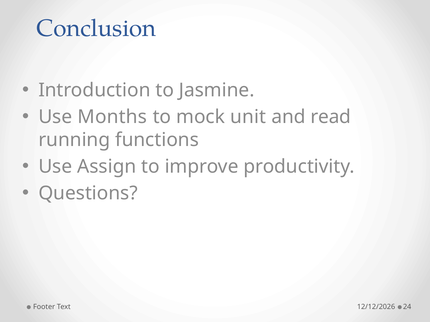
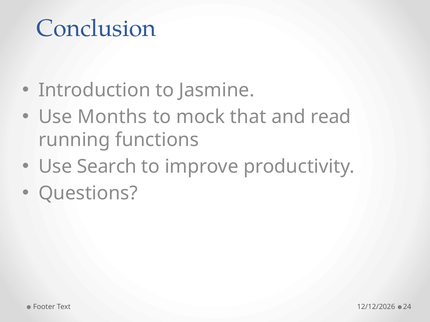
unit: unit -> that (248, 117)
Assign: Assign -> Search (107, 167)
